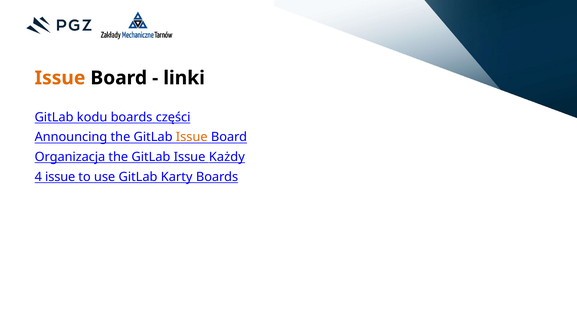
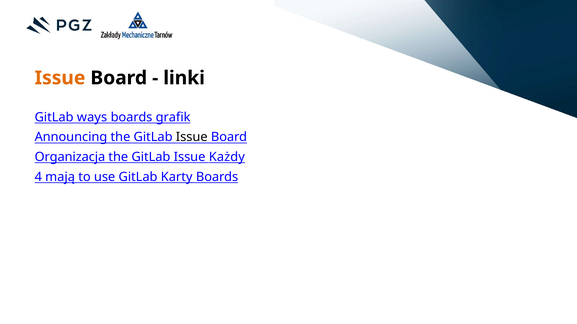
kodu: kodu -> ways (92, 117)
części: części -> grafik (173, 117)
Issue colour: orange -> black (192, 137)
4 issue: issue -> mają (60, 177)
